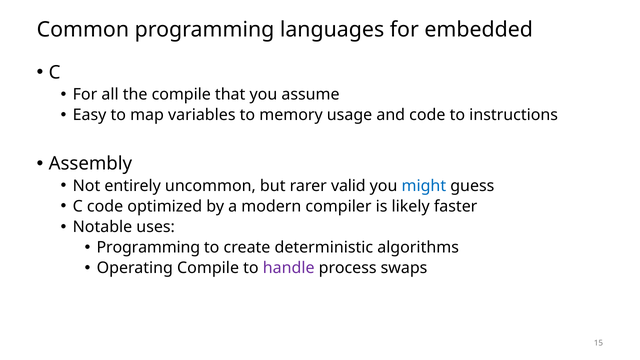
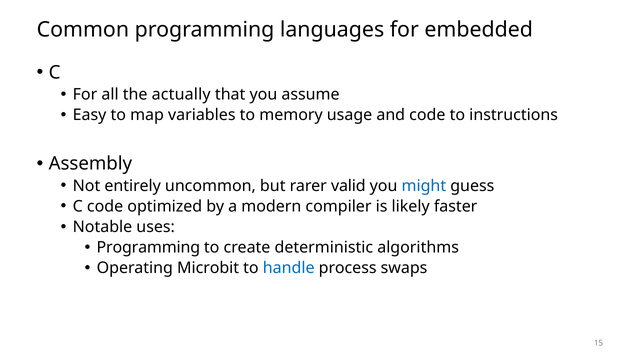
the compile: compile -> actually (181, 94)
Operating Compile: Compile -> Microbit (208, 268)
handle colour: purple -> blue (289, 268)
